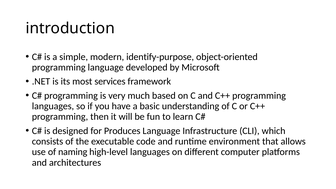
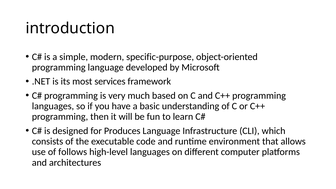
identify-purpose: identify-purpose -> specific-purpose (160, 57)
naming: naming -> follows (73, 152)
